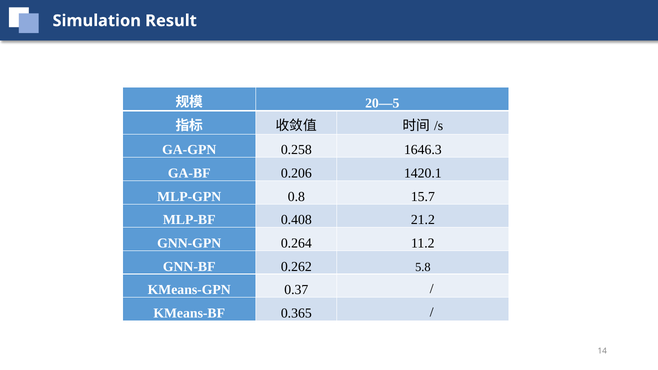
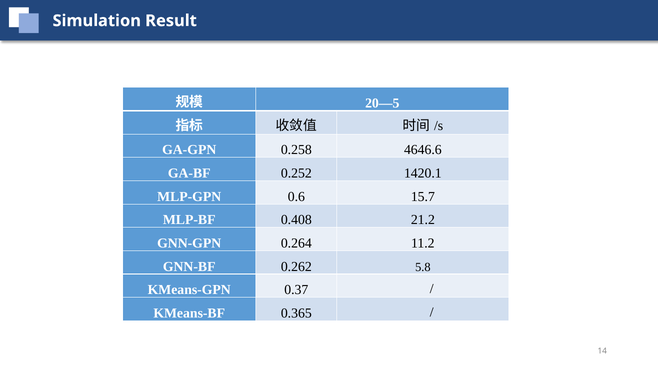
1646.3: 1646.3 -> 4646.6 (423, 150)
0.206: 0.206 -> 0.252 (296, 173)
0.8: 0.8 -> 0.6 (296, 197)
